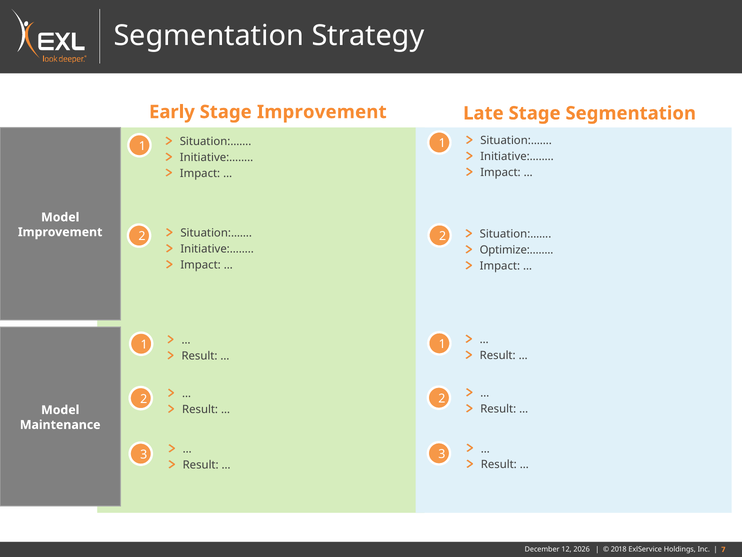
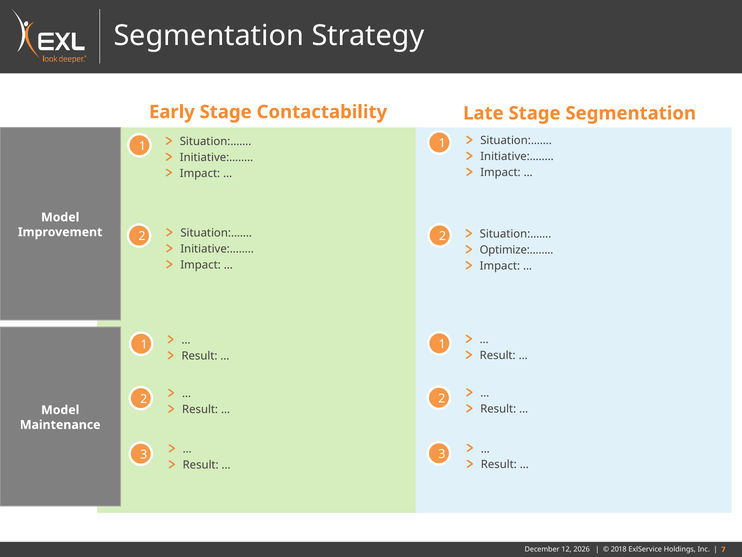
Stage Improvement: Improvement -> Contactability (322, 112)
